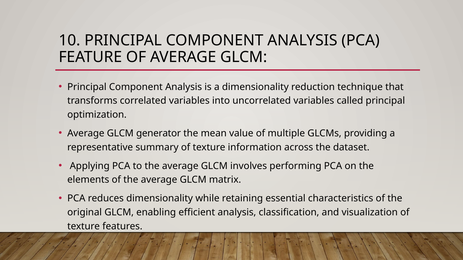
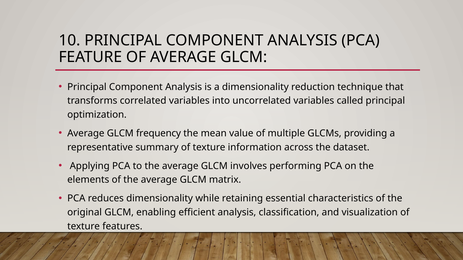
generator: generator -> frequency (159, 134)
